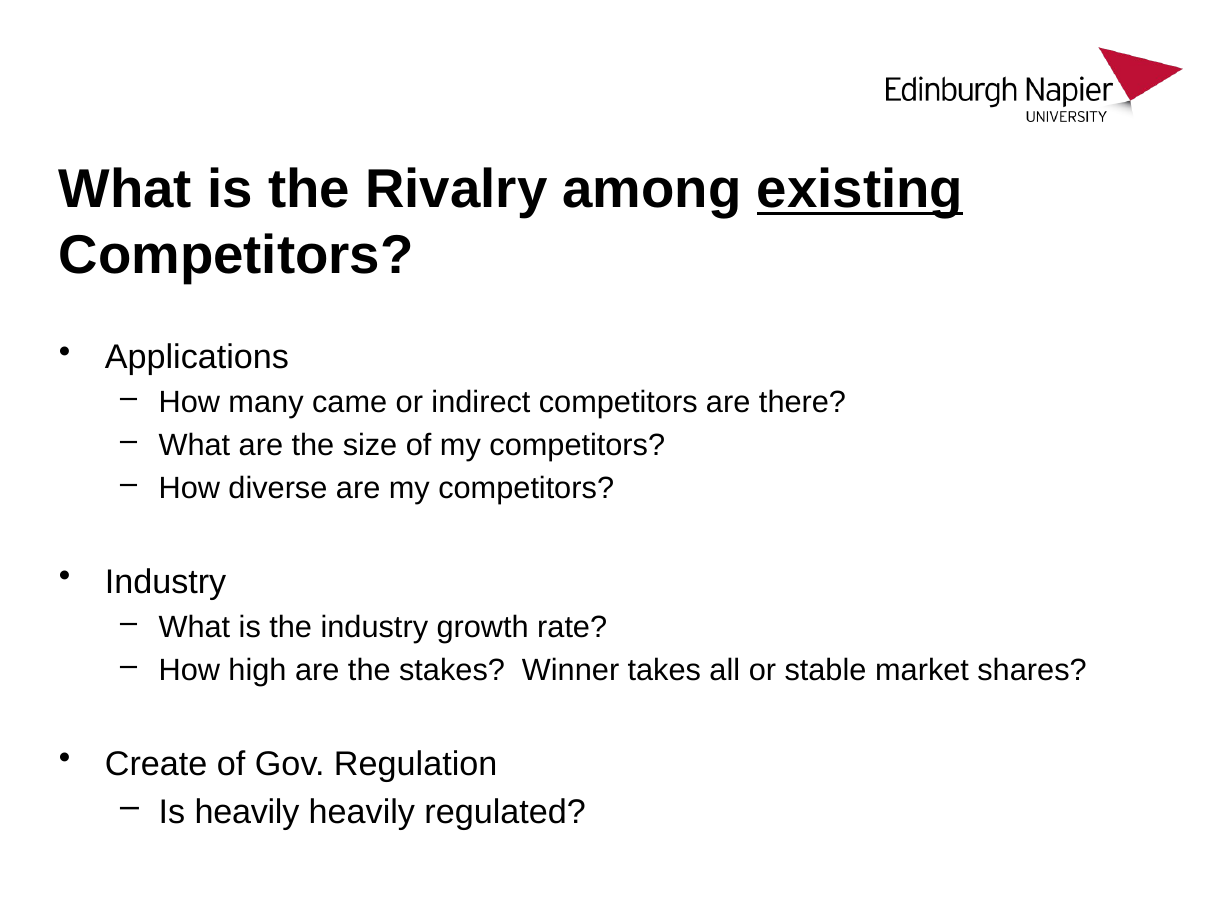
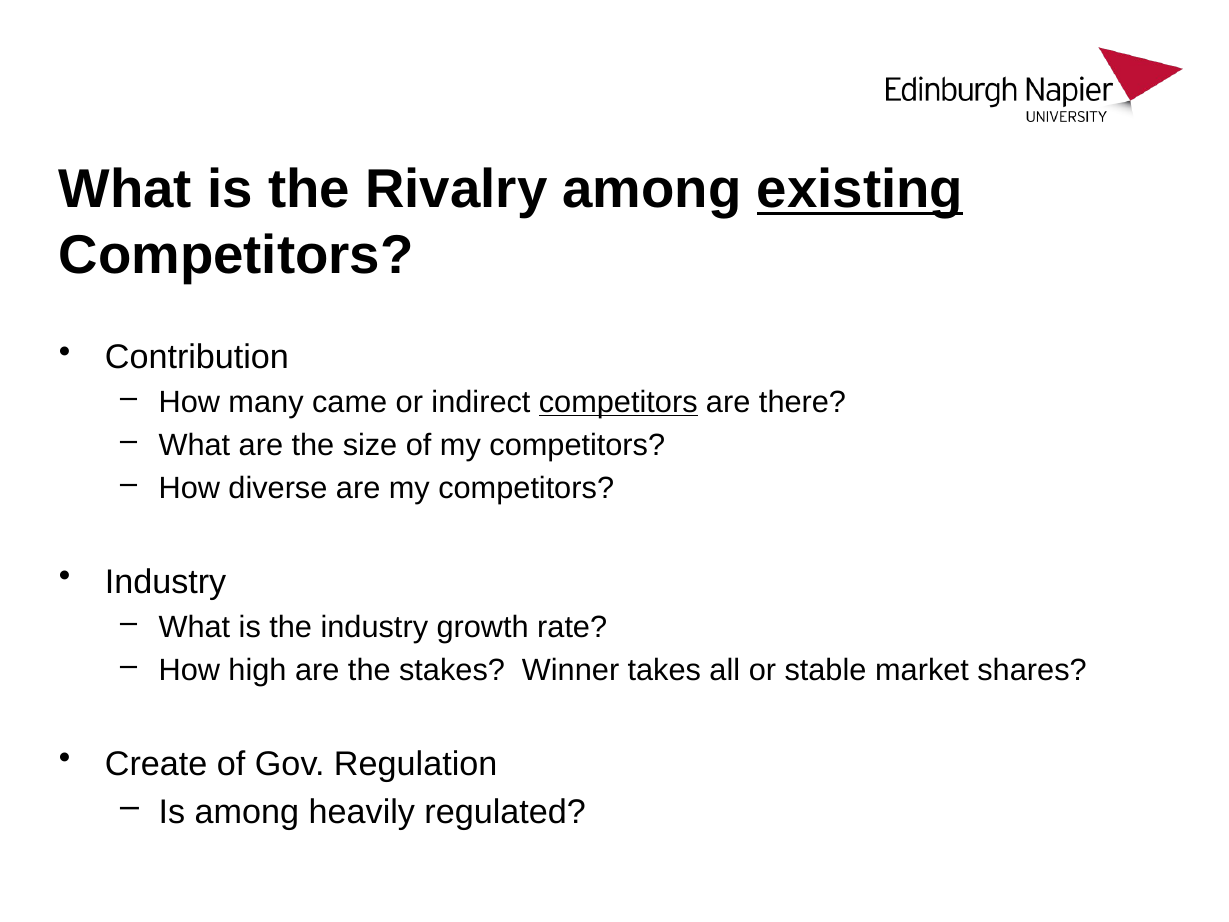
Applications: Applications -> Contribution (197, 357)
competitors underline: none -> present (618, 402)
Is heavily: heavily -> among (247, 812)
